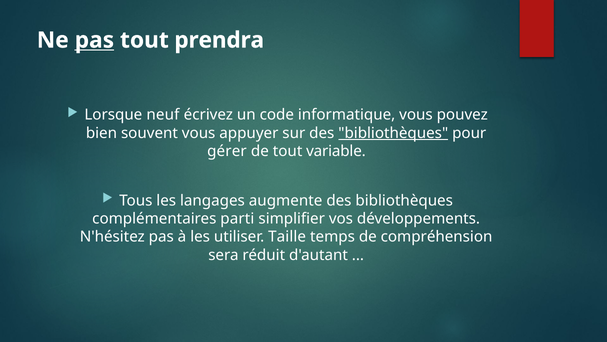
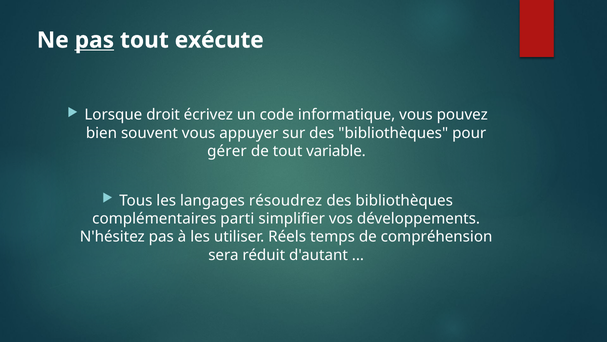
prendra: prendra -> exécute (219, 40)
neuf: neuf -> droit (163, 115)
bibliothèques underline: present -> none (393, 133)
augmente: augmente -> résoudrez (286, 200)
Taille: Taille -> Réels (287, 237)
